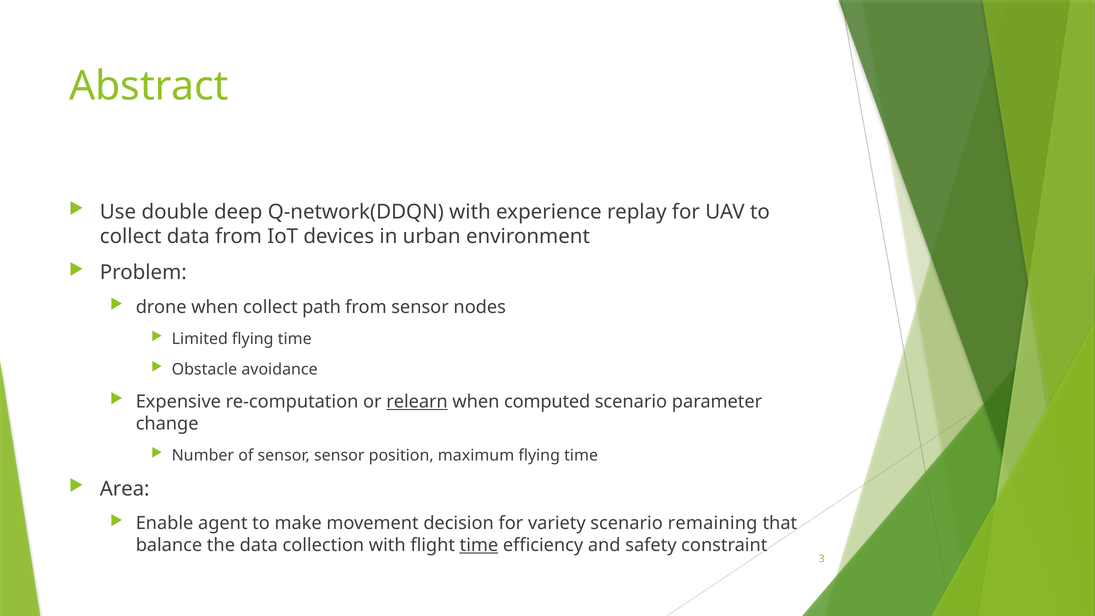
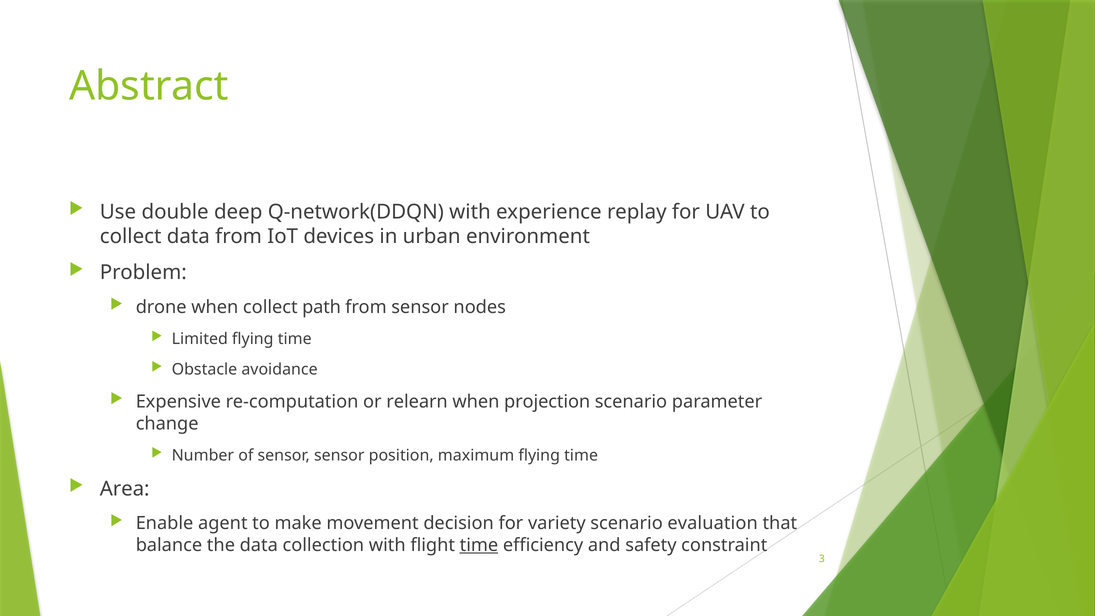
relearn underline: present -> none (417, 402)
computed: computed -> projection (547, 402)
remaining: remaining -> evaluation (713, 523)
